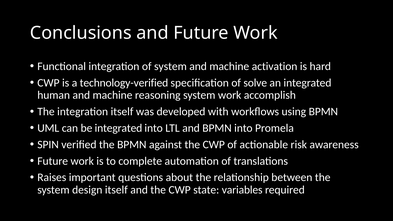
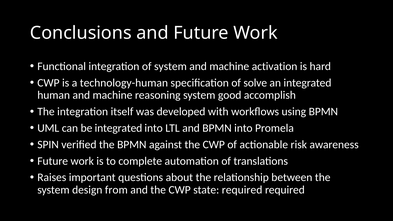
technology-verified: technology-verified -> technology-human (124, 83)
system work: work -> good (230, 95)
design itself: itself -> from (116, 190)
state variables: variables -> required (242, 190)
